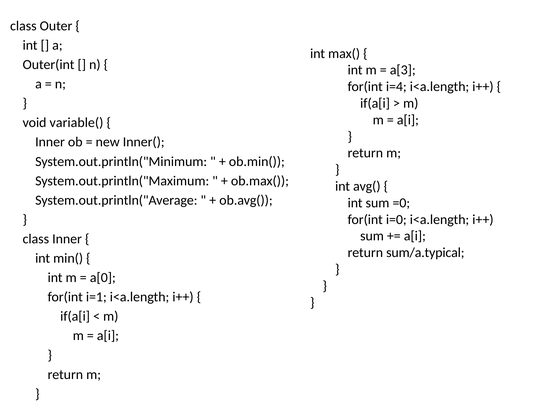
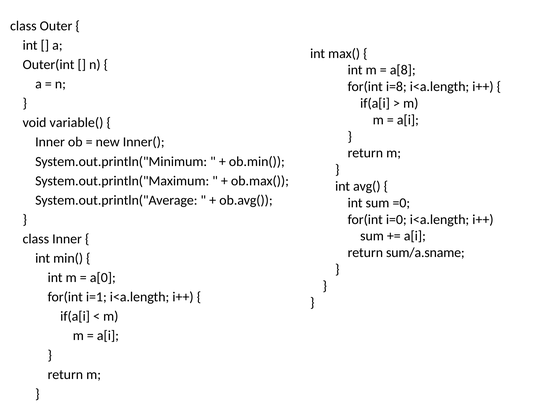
a[3: a[3 -> a[8 (403, 70)
i=4: i=4 -> i=8 (396, 87)
sum/a.typical: sum/a.typical -> sum/a.sname (425, 253)
